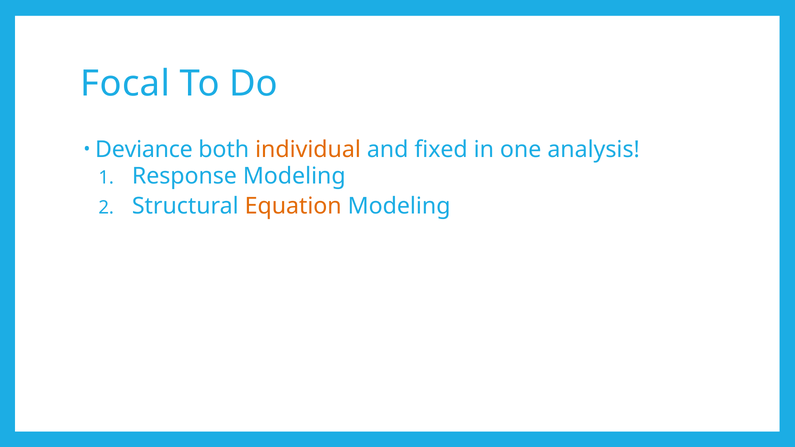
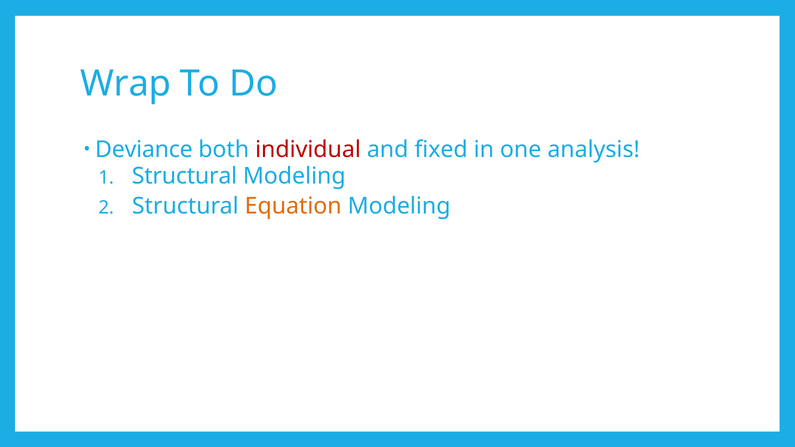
Focal: Focal -> Wrap (126, 84)
individual colour: orange -> red (308, 150)
Response: Response -> Structural (185, 176)
